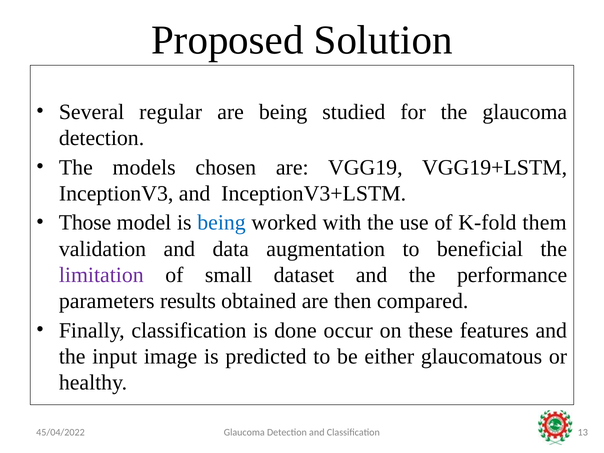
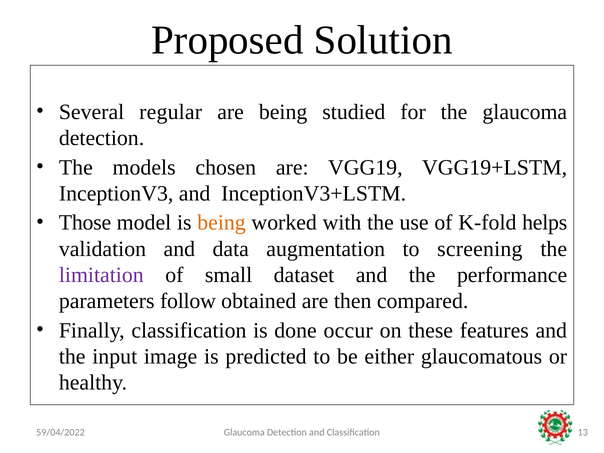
being colour: blue -> orange (222, 223)
them: them -> helps (545, 223)
beneficial: beneficial -> screening (480, 249)
results: results -> follow (188, 301)
45/04/2022: 45/04/2022 -> 59/04/2022 (60, 433)
